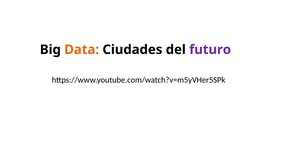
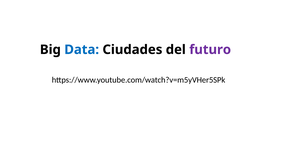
Data colour: orange -> blue (82, 49)
